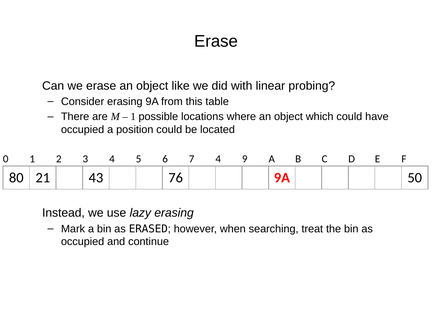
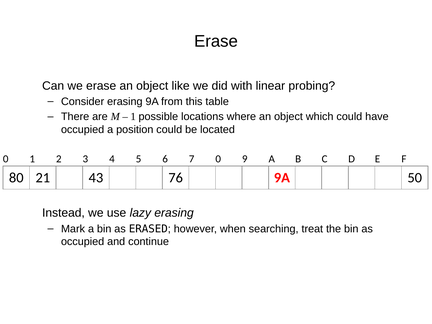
7 4: 4 -> 0 (218, 159)
